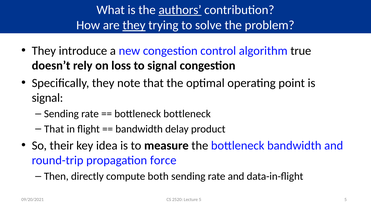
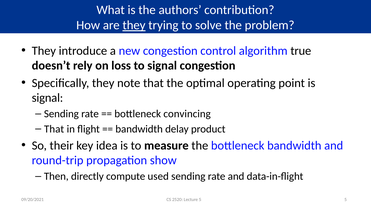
authors underline: present -> none (180, 10)
bottleneck bottleneck: bottleneck -> convincing (187, 114)
force: force -> show (163, 160)
both: both -> used (158, 176)
